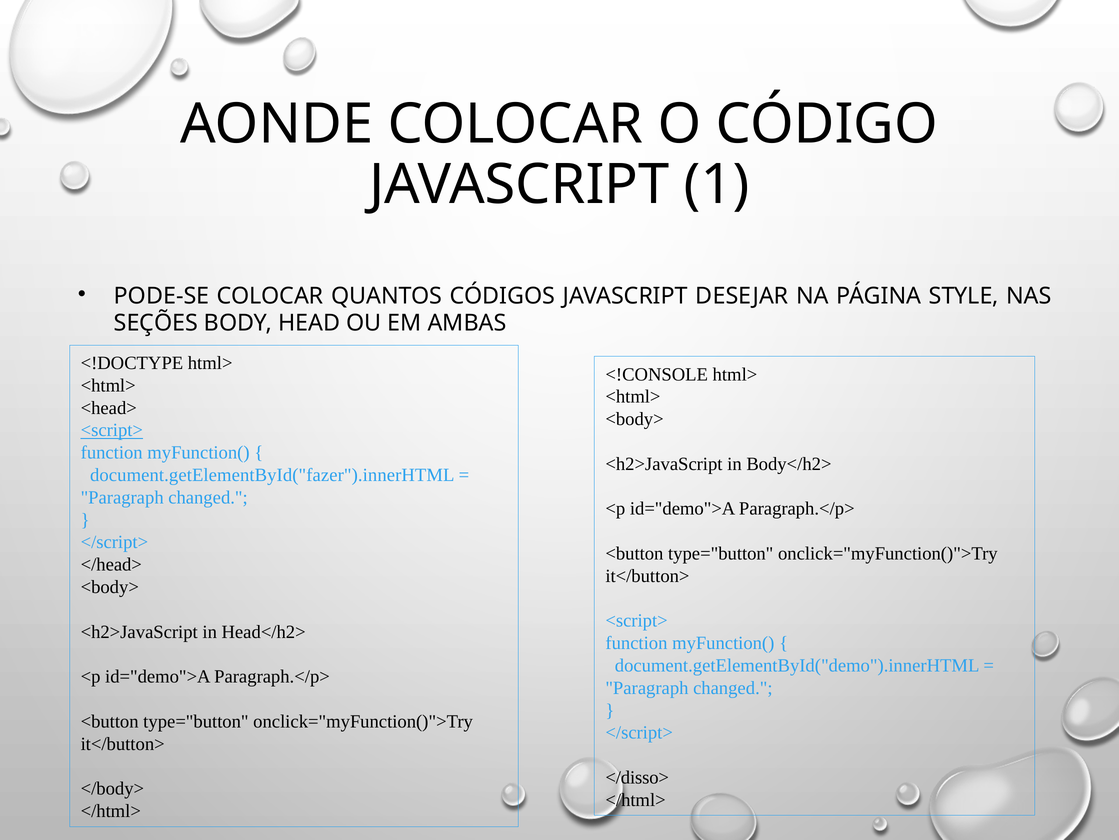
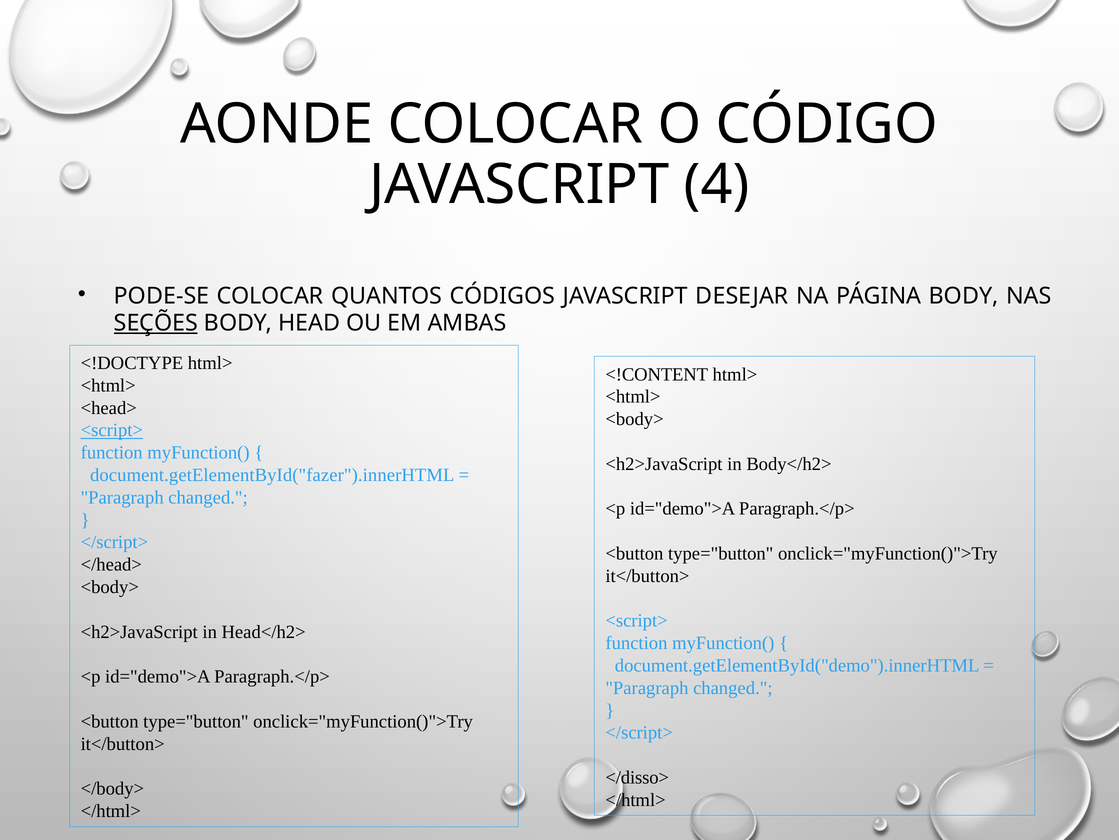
1: 1 -> 4 (717, 184)
PÁGINA STYLE: STYLE -> BODY (964, 296)
SEÇÕES underline: none -> present (156, 323)
<!CONSOLE: <!CONSOLE -> <!CONTENT (657, 374)
